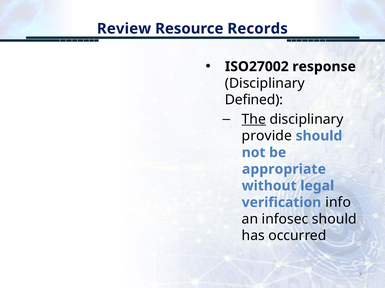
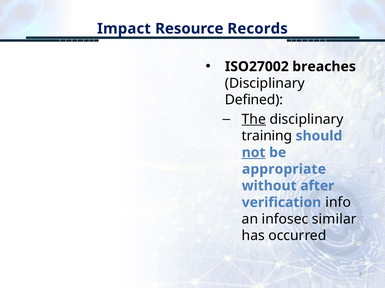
Review: Review -> Impact (124, 29)
response: response -> breaches (324, 67)
provide: provide -> training (267, 136)
not underline: none -> present (254, 153)
legal: legal -> after (317, 186)
infosec should: should -> similar (334, 220)
